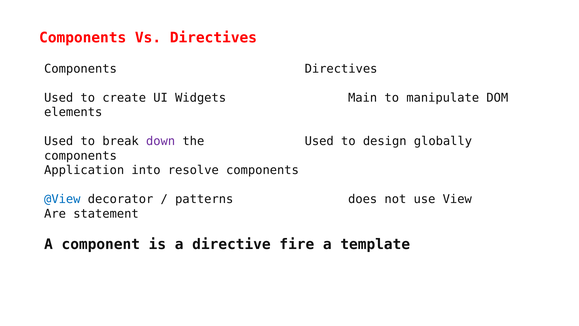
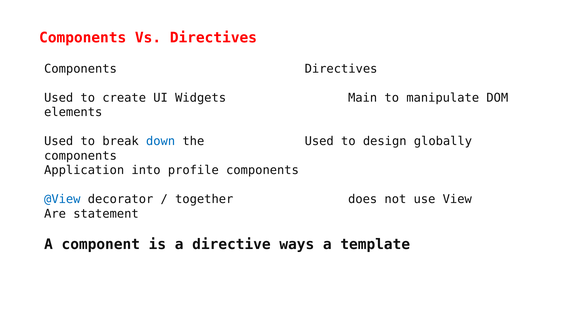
down colour: purple -> blue (161, 141)
resolve: resolve -> profile (193, 170)
patterns: patterns -> together (204, 199)
fire: fire -> ways (297, 244)
